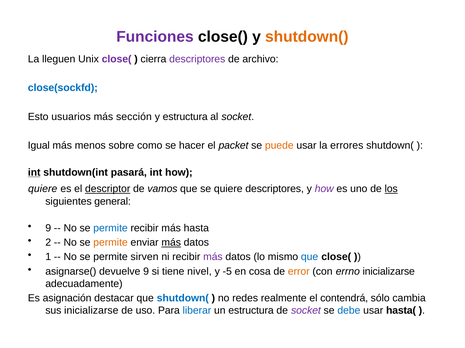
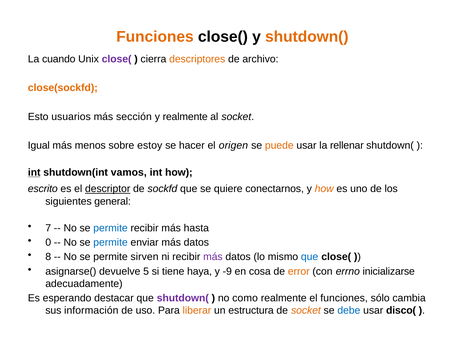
Funciones colour: purple -> orange (155, 37)
lleguen: lleguen -> cuando (59, 59)
descriptores colour: purple -> orange (197, 59)
close(sockfd colour: blue -> orange (63, 88)
y estructura: estructura -> realmente (185, 117)
como: como -> estoy (150, 146)
packet: packet -> origen (233, 146)
errores: errores -> rellenar (347, 146)
pasará: pasará -> vamos (129, 173)
quiere: quiere -> escrito (43, 189)
vamos: vamos -> sockfd (162, 189)
quiere descriptores: descriptores -> conectarnos (275, 189)
how colour: purple -> orange (324, 189)
los underline: present -> none (391, 189)
9: 9 -> 7 (48, 229)
2: 2 -> 0 (48, 243)
permite colour: orange -> blue (111, 243)
más underline: present -> none (171, 243)
1: 1 -> 8 (48, 257)
devuelve 9: 9 -> 5 (146, 272)
nivel: nivel -> haya (200, 272)
-5: -5 -> -9 (227, 272)
asignación: asignación -> esperando (67, 299)
shutdown( colour: blue -> purple (183, 299)
redes: redes -> como (245, 299)
el contendrá: contendrá -> funciones (344, 299)
sus inicializarse: inicializarse -> información (91, 311)
liberar colour: blue -> orange (197, 311)
socket colour: purple -> orange (306, 311)
hasta(: hasta( -> disco( (401, 311)
